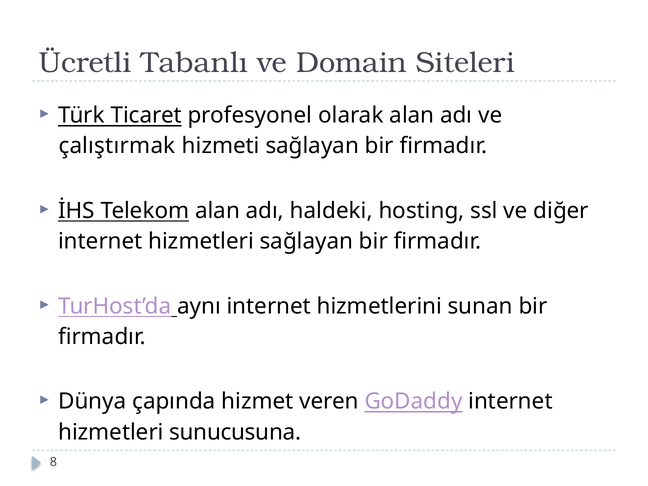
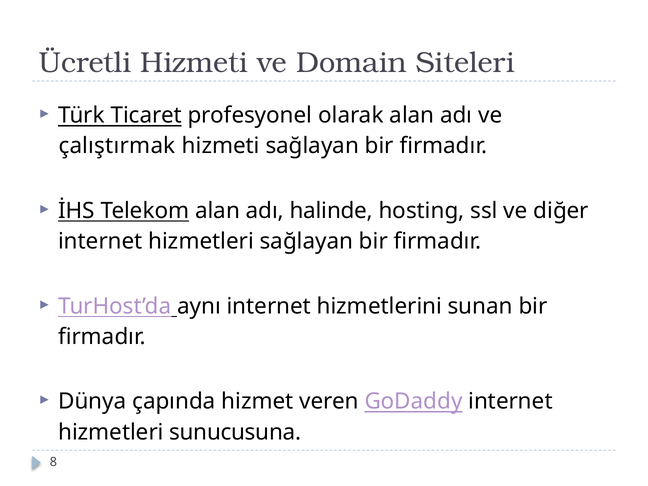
Ücretli Tabanlı: Tabanlı -> Hizmeti (194, 63)
haldeki: haldeki -> halinde (331, 211)
